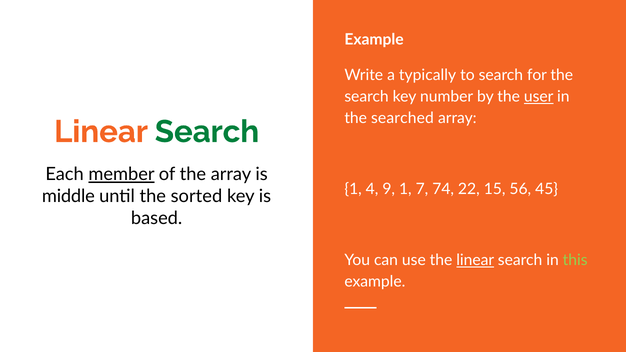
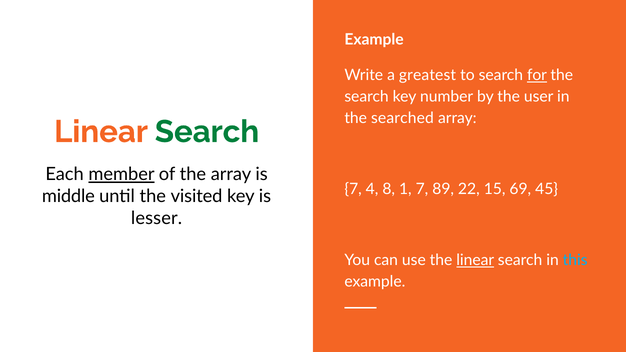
typically: typically -> greatest (427, 75)
for underline: none -> present (537, 75)
user underline: present -> none (539, 97)
1: 1 -> 7 (353, 189)
9: 9 -> 8 (389, 189)
74: 74 -> 89 (443, 189)
56: 56 -> 69 (520, 189)
sorted: sorted -> visited (197, 196)
based: based -> lesser (157, 218)
this colour: light green -> light blue (575, 260)
